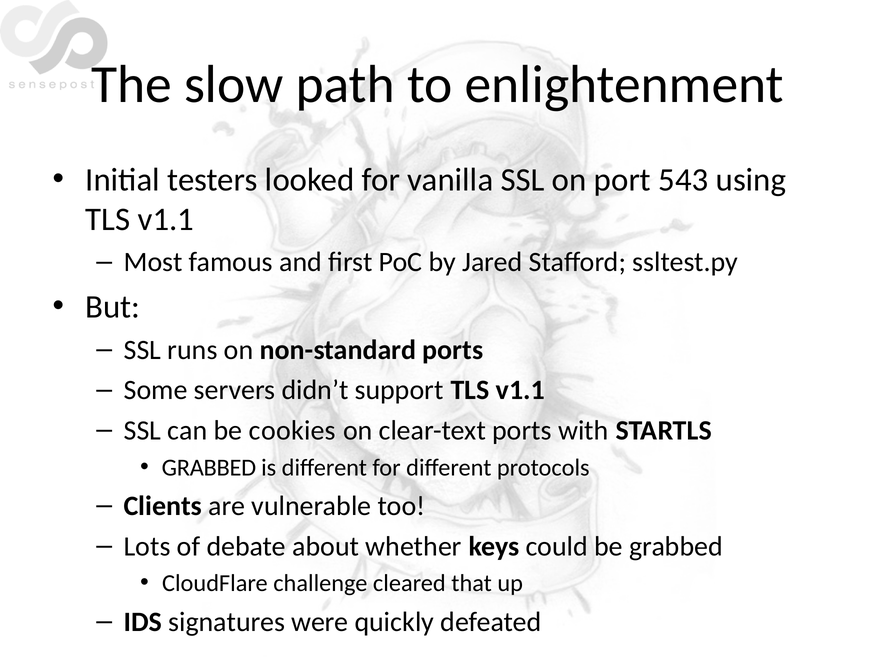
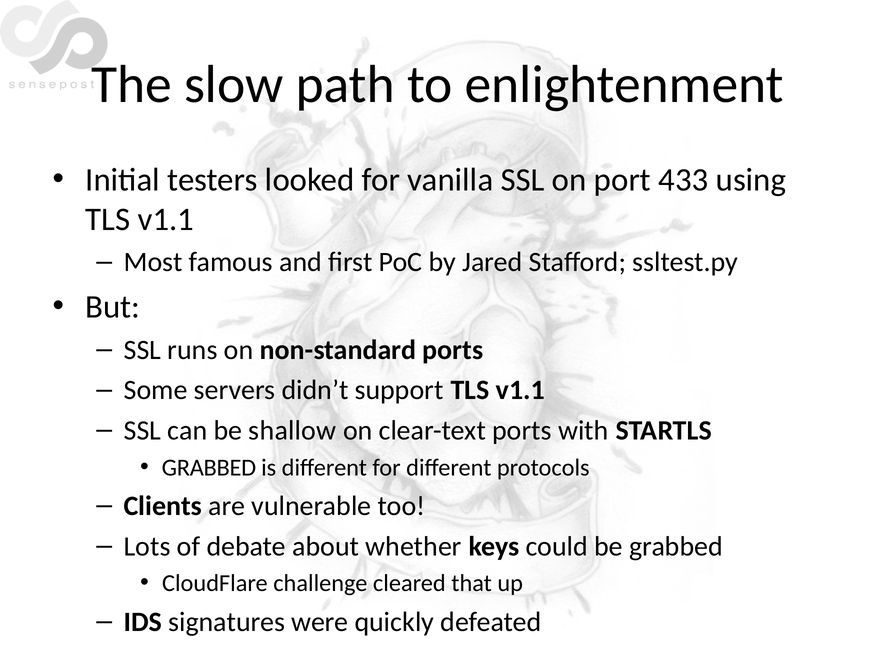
543: 543 -> 433 (683, 180)
cookies: cookies -> shallow (292, 431)
